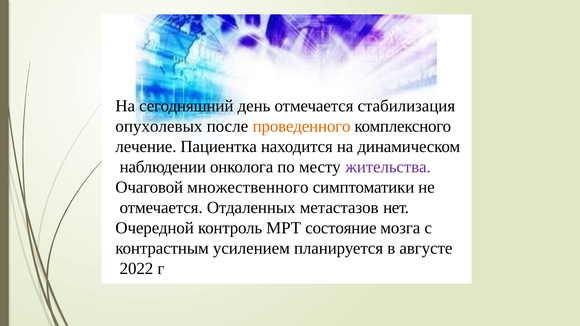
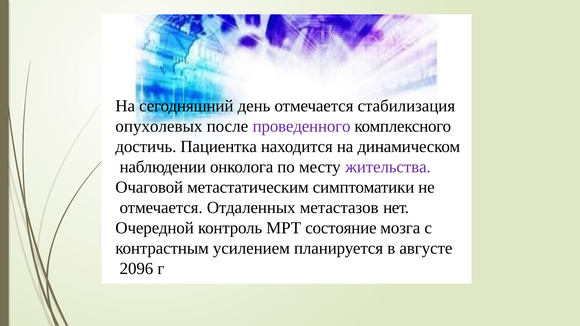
проведенного colour: orange -> purple (302, 126)
лечение: лечение -> достичь (146, 147)
множественного: множественного -> метастатическим (248, 187)
2022: 2022 -> 2096 (136, 269)
